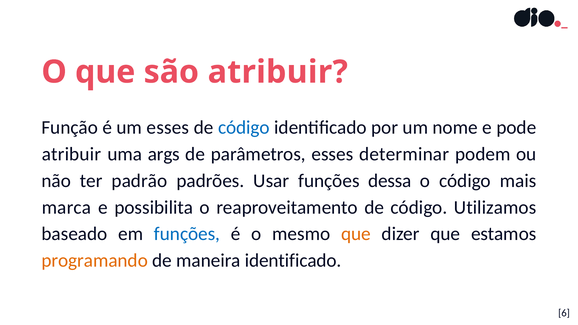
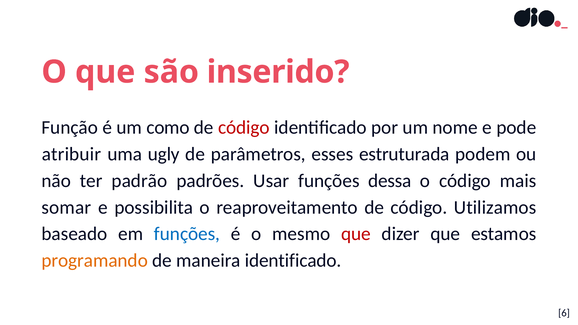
são atribuir: atribuir -> inserido (278, 72)
um esses: esses -> como (168, 128)
código colour: blue -> red (244, 128)
args: args -> ugly (164, 154)
determinar: determinar -> estruturada (404, 154)
marca: marca -> somar (66, 207)
que colour: orange -> red (356, 234)
